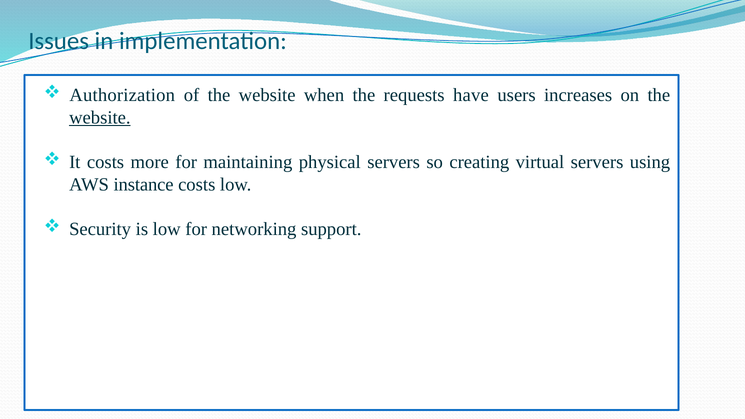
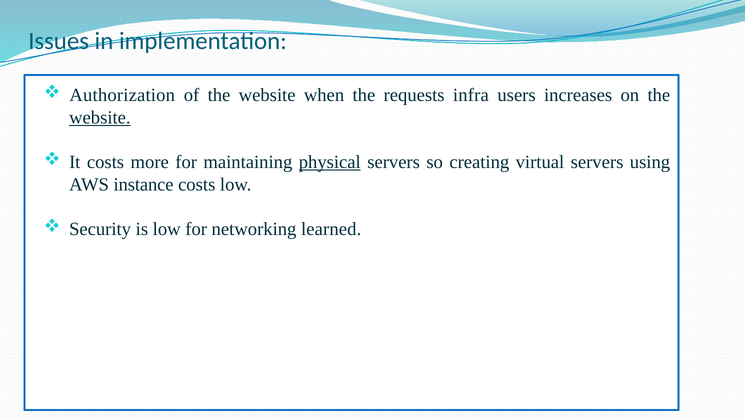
have: have -> infra (471, 95)
physical underline: none -> present (330, 162)
support: support -> learned (331, 229)
